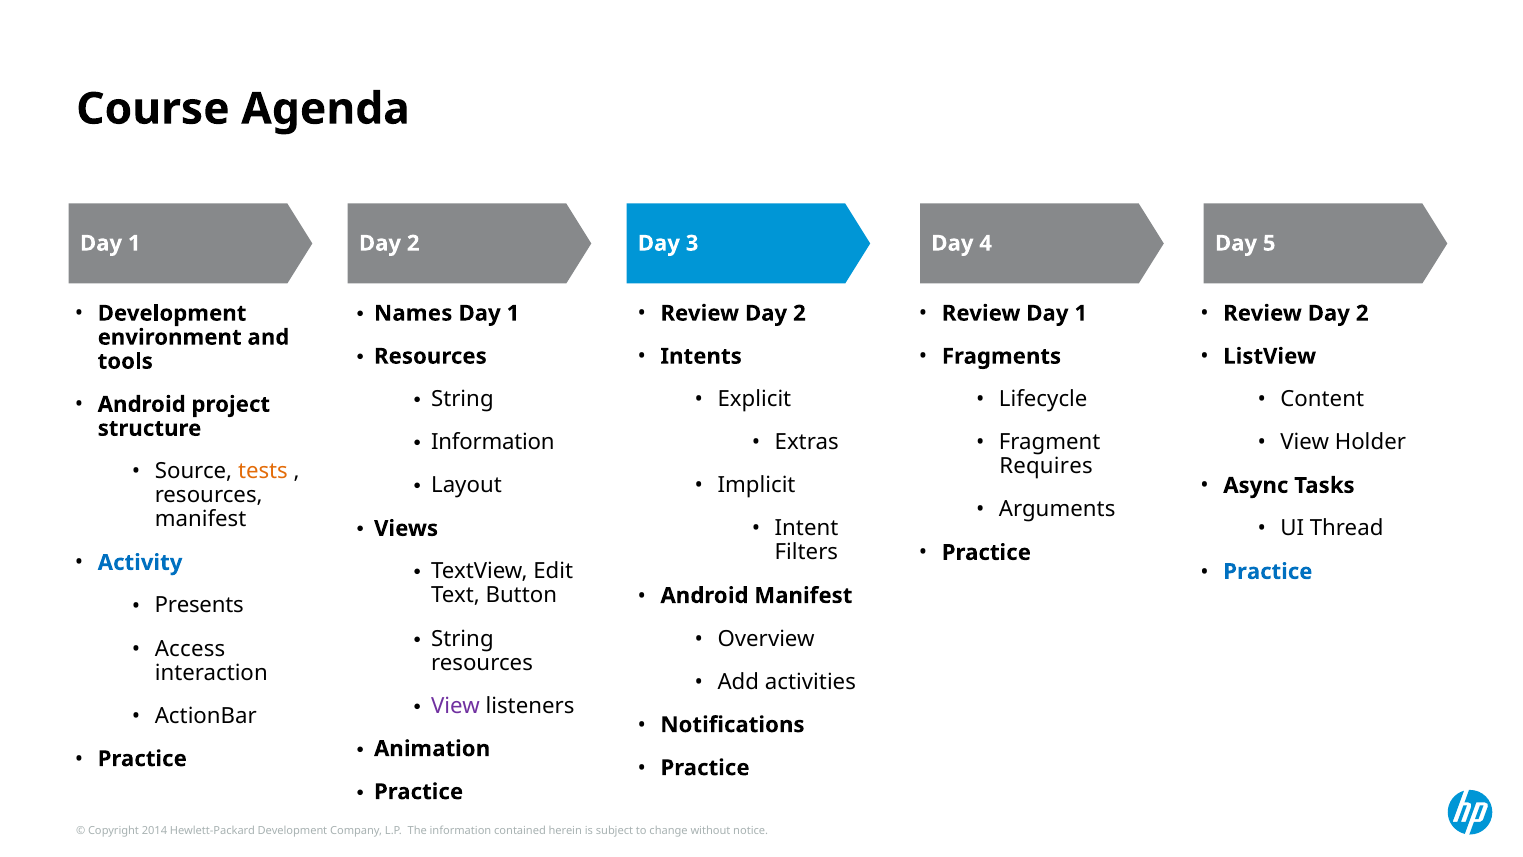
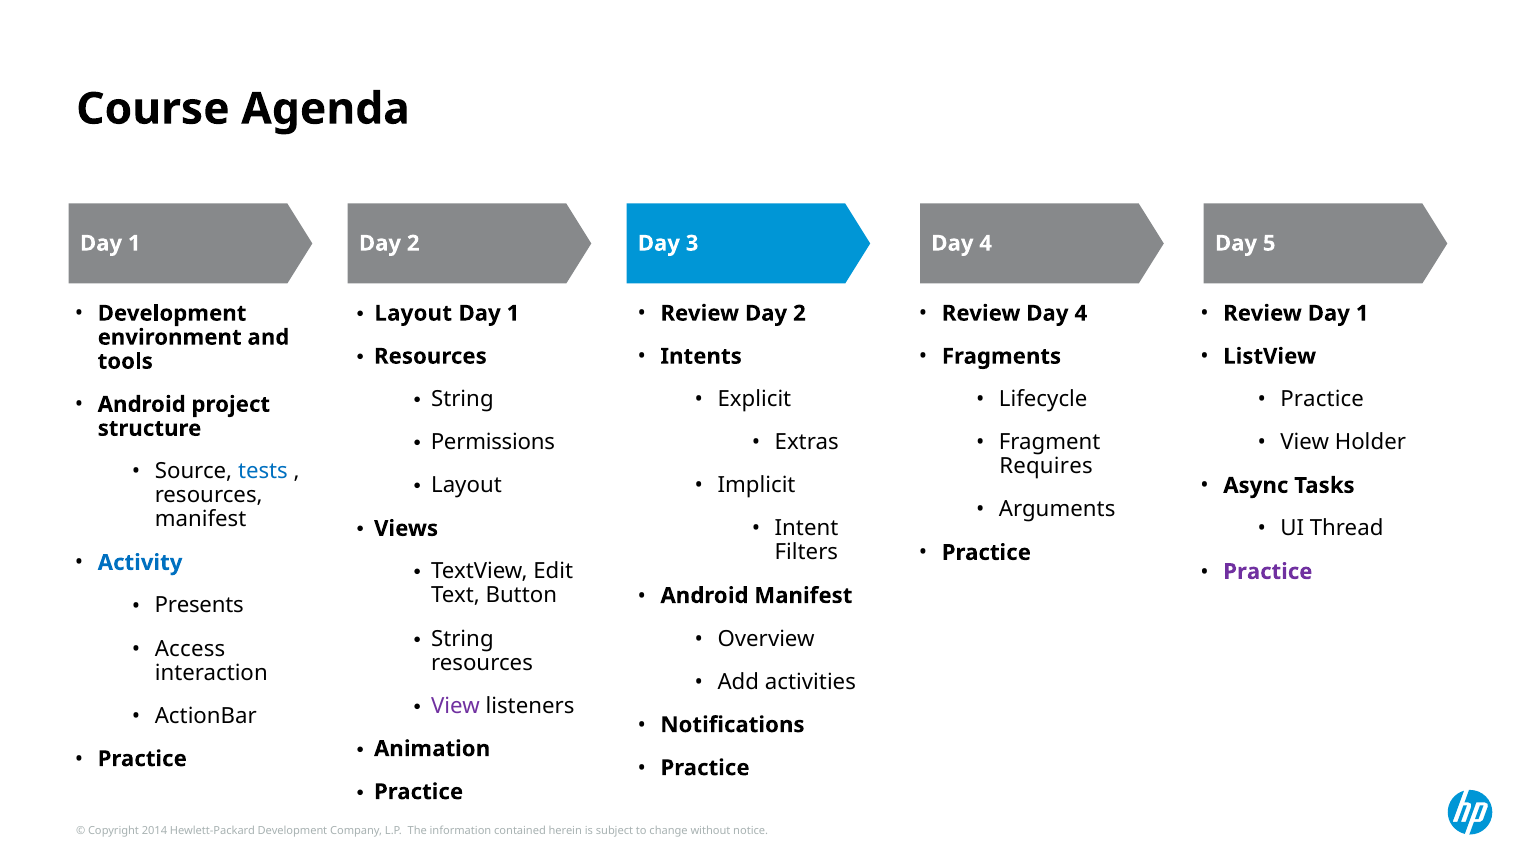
Names: Names -> Layout (413, 313)
Review Day 1: 1 -> 4 (1081, 313)
2: 2 -> 1 (1362, 313)
Content: Content -> Practice (1322, 399)
Information: Information -> Permissions (493, 442)
tests colour: orange -> blue (263, 471)
Practice colour: blue -> purple (1268, 572)
